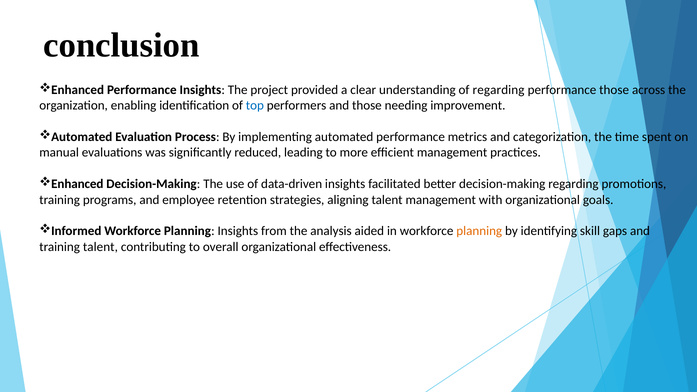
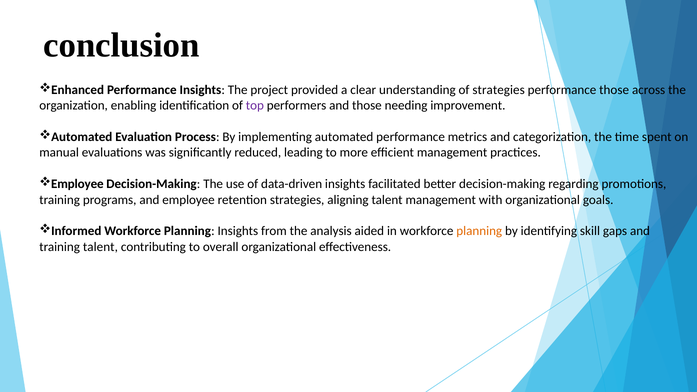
of regarding: regarding -> strategies (499, 90)
top colour: blue -> purple (255, 106)
Enhanced: Enhanced -> Employee (77, 184)
